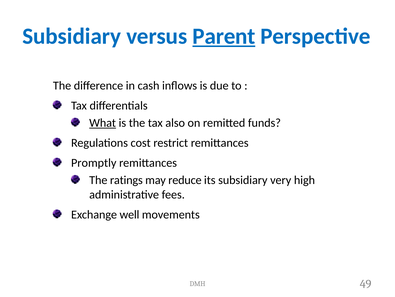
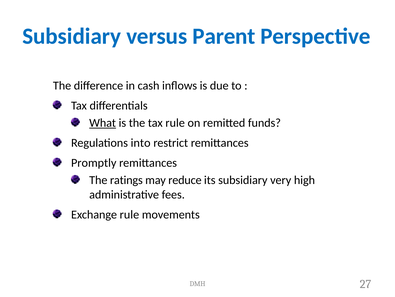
Parent underline: present -> none (224, 36)
tax also: also -> rule (175, 123)
cost: cost -> into (141, 143)
Exchange well: well -> rule (129, 214)
49: 49 -> 27 (365, 283)
